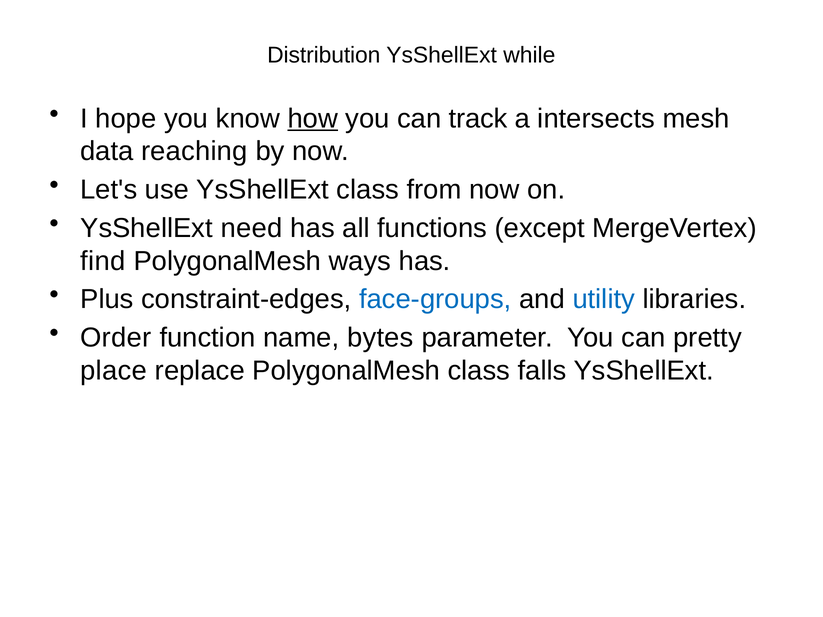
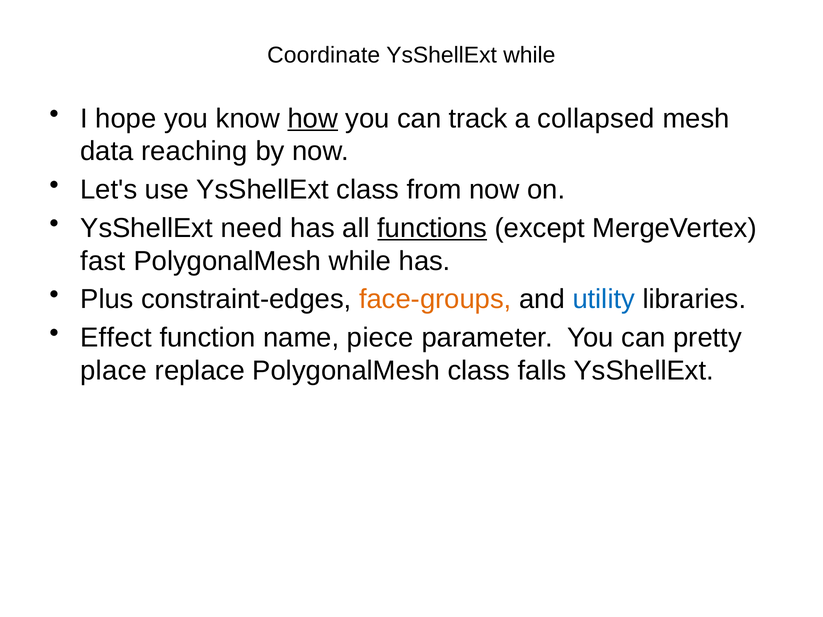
Distribution: Distribution -> Coordinate (324, 55)
intersects: intersects -> collapsed (596, 119)
functions underline: none -> present (432, 228)
find: find -> fast (103, 261)
PolygonalMesh ways: ways -> while (360, 261)
face-groups colour: blue -> orange (435, 300)
Order: Order -> Effect (116, 338)
bytes: bytes -> piece (380, 338)
